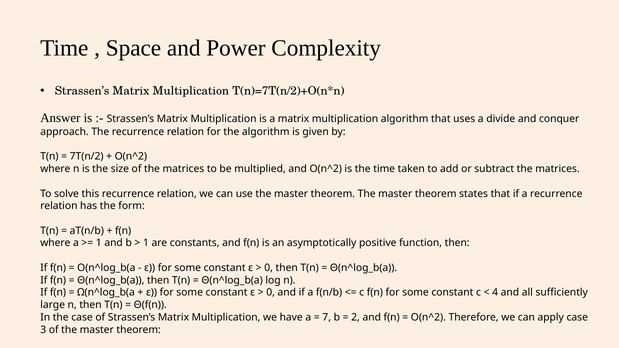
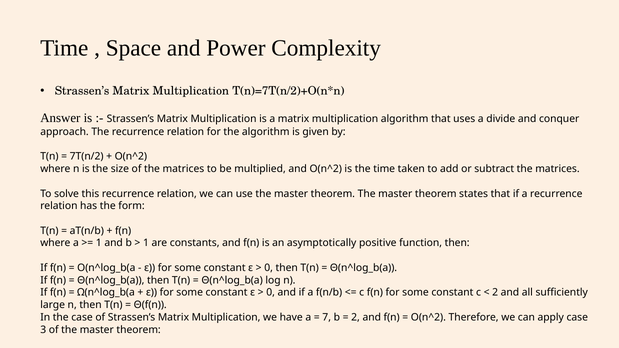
4: 4 -> 2 (495, 293)
